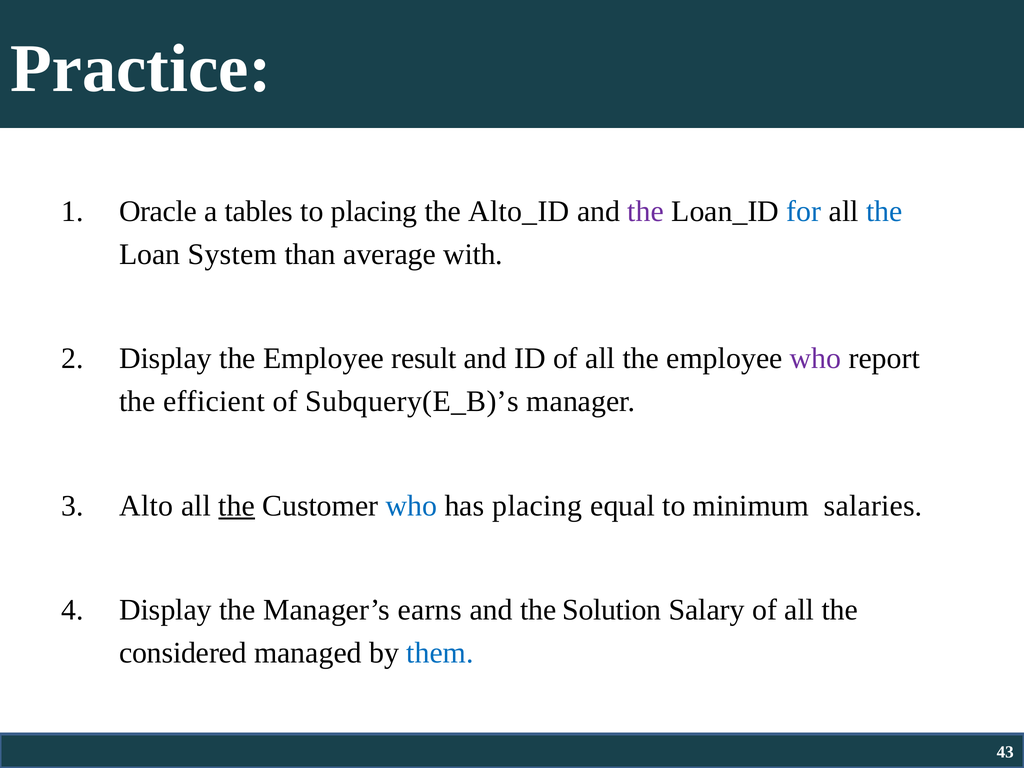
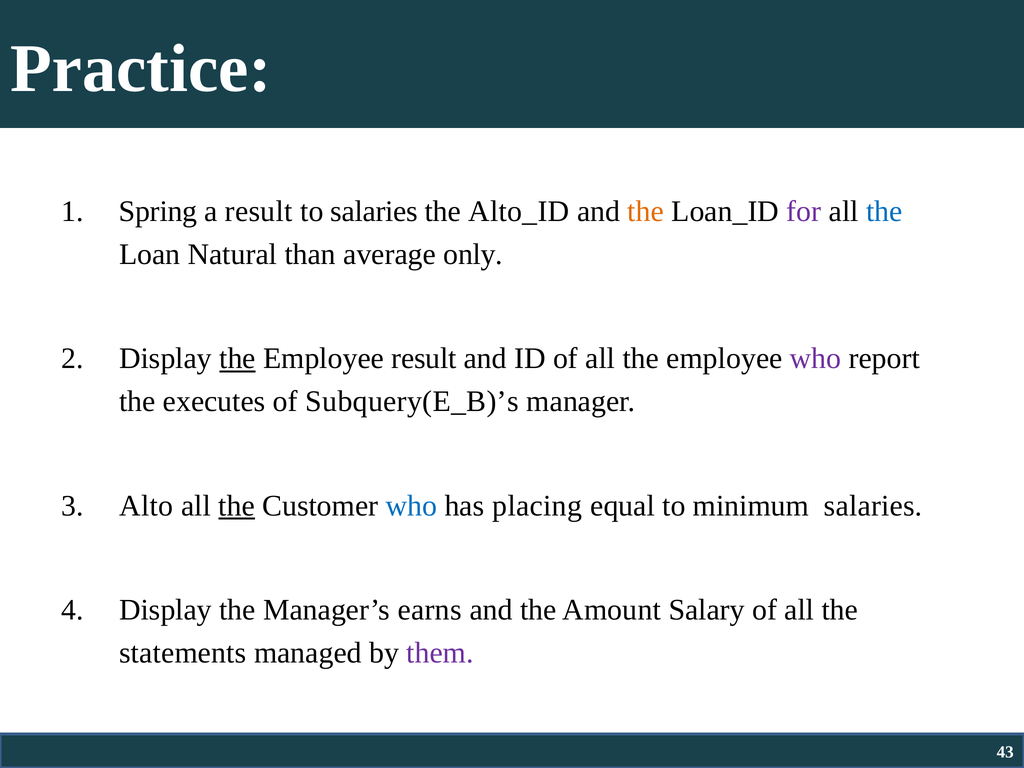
Oracle: Oracle -> Spring (158, 211)
a tables: tables -> result (259, 211)
to placing: placing -> salaries (374, 211)
the colour: purple -> orange (646, 211)
for colour: blue -> purple (804, 211)
System: System -> Natural (232, 254)
with: with -> only (473, 254)
the underline: none -> present (237, 359)
efficient: efficient -> executes (214, 402)
Solution: Solution -> Amount (612, 610)
considered: considered -> statements (183, 653)
them colour: blue -> purple (440, 653)
